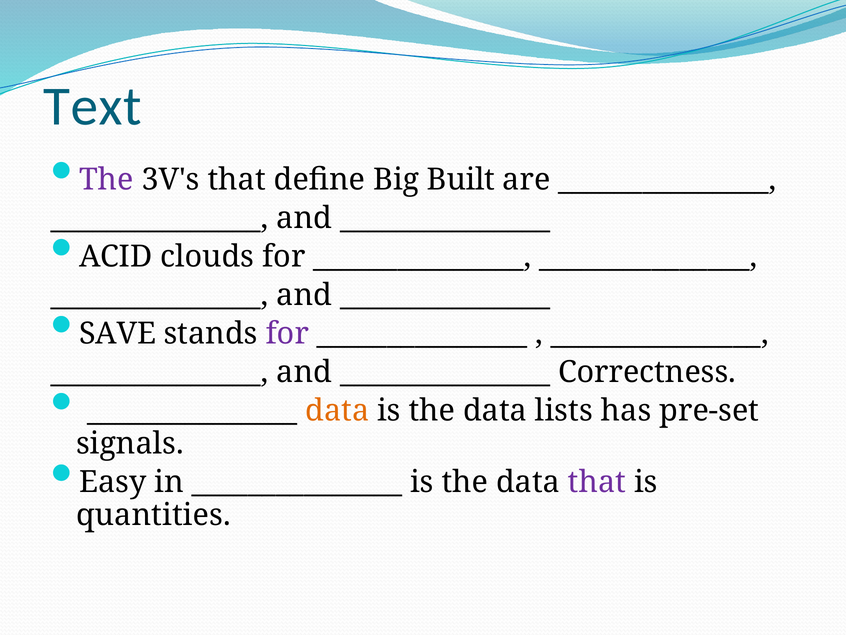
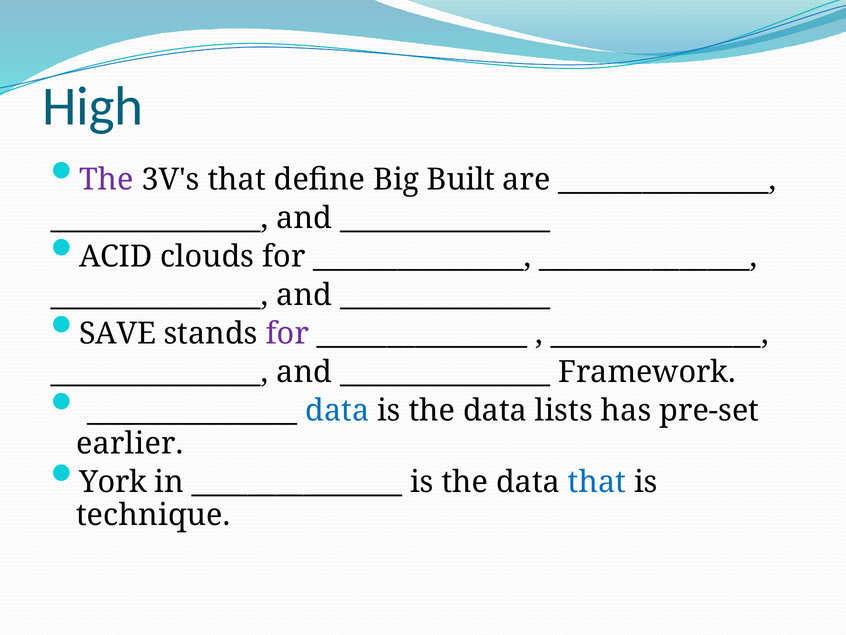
Text: Text -> High (93, 106)
Correctness: Correctness -> Framework (647, 372)
data colour: orange -> blue (337, 410)
signals: signals -> earlier (130, 443)
Easy: Easy -> York (113, 482)
that colour: purple -> blue (597, 482)
quantities: quantities -> technique (153, 515)
